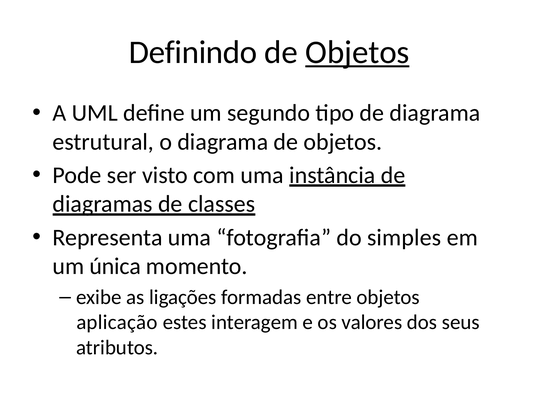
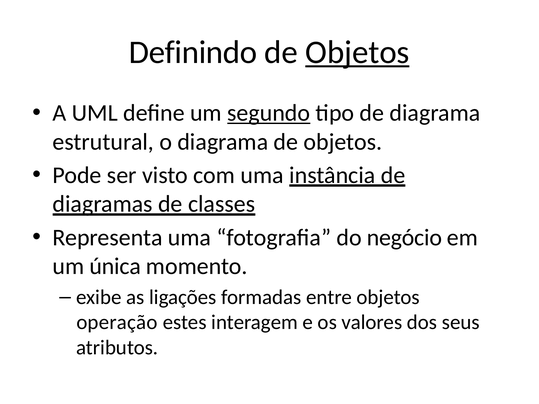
segundo underline: none -> present (269, 113)
simples: simples -> negócio (404, 238)
aplicação: aplicação -> operação (117, 323)
